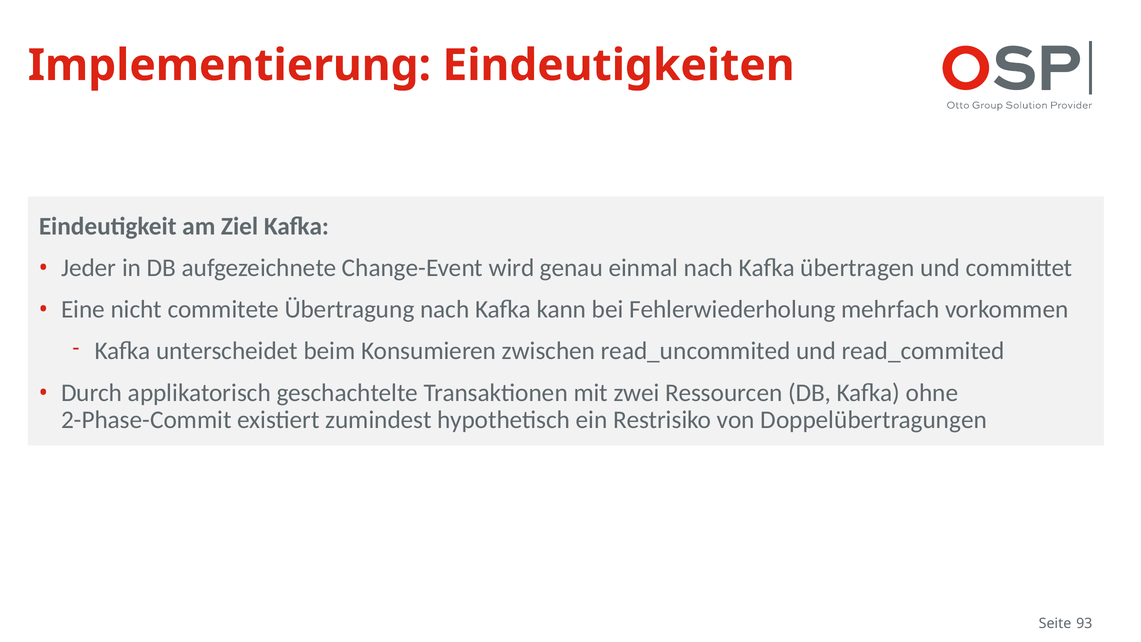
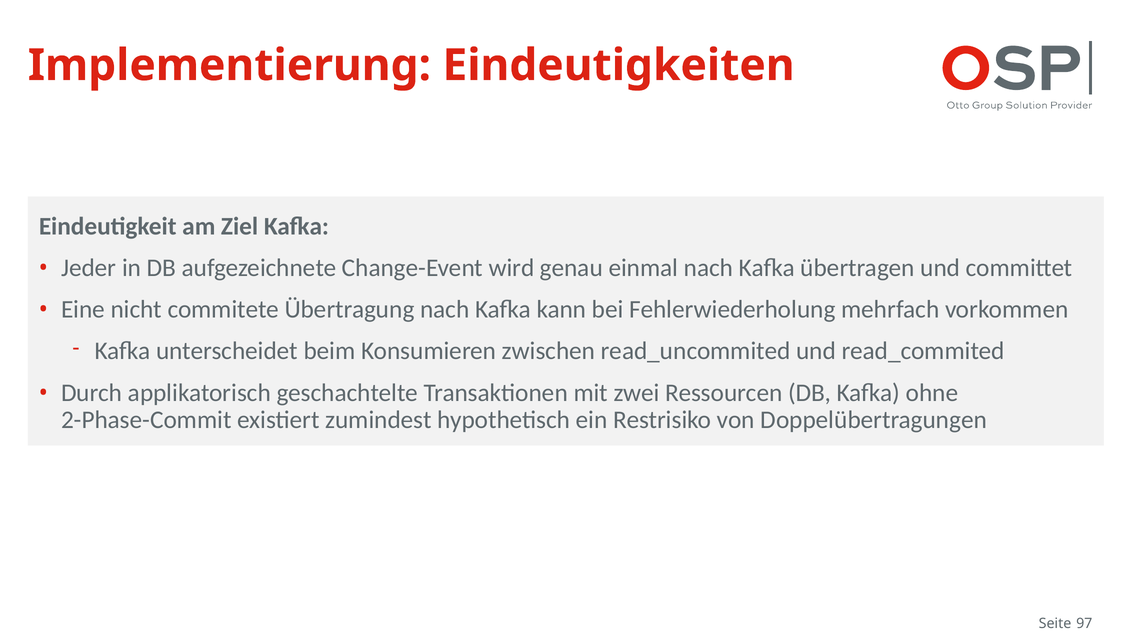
93: 93 -> 97 (1084, 624)
